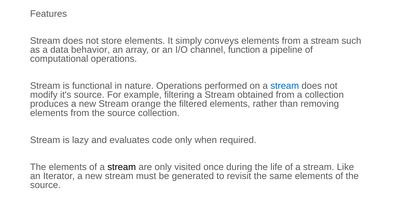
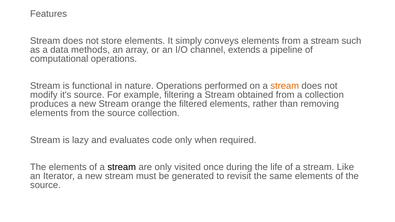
behavior: behavior -> methods (91, 50)
function: function -> extends (244, 50)
stream colour: blue -> orange (285, 86)
